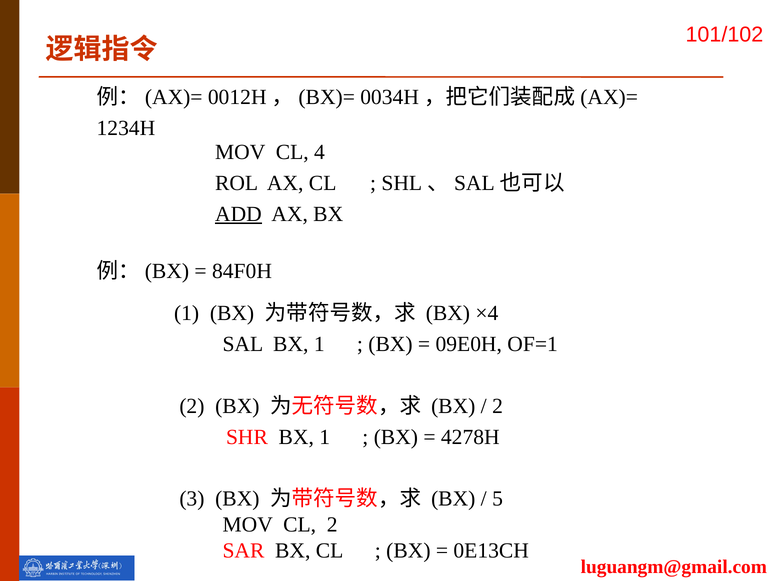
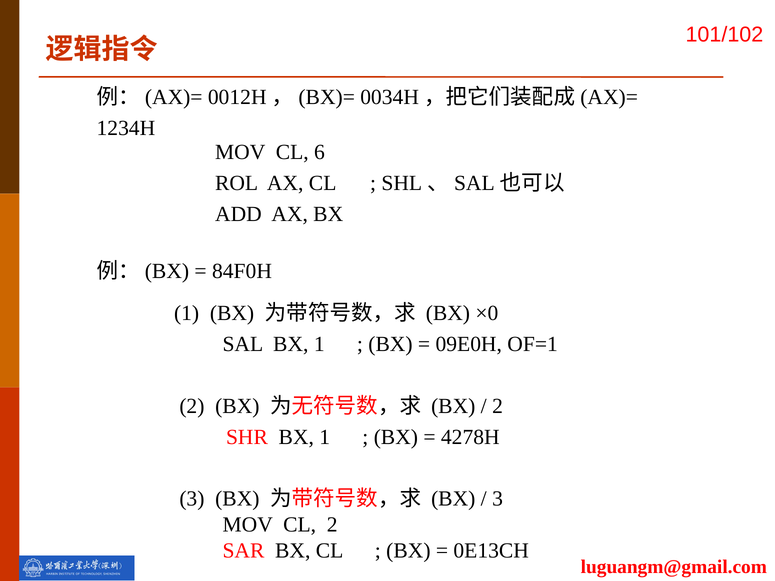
4: 4 -> 6 (319, 152)
ADD underline: present -> none (238, 214)
×4: ×4 -> ×0 (487, 313)
5: 5 -> 3 (498, 499)
